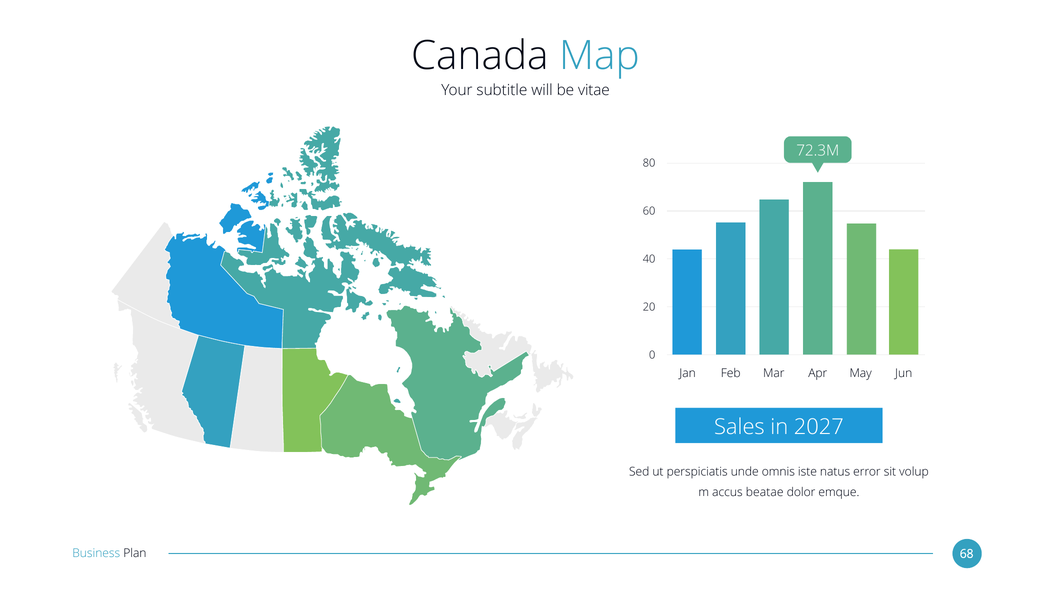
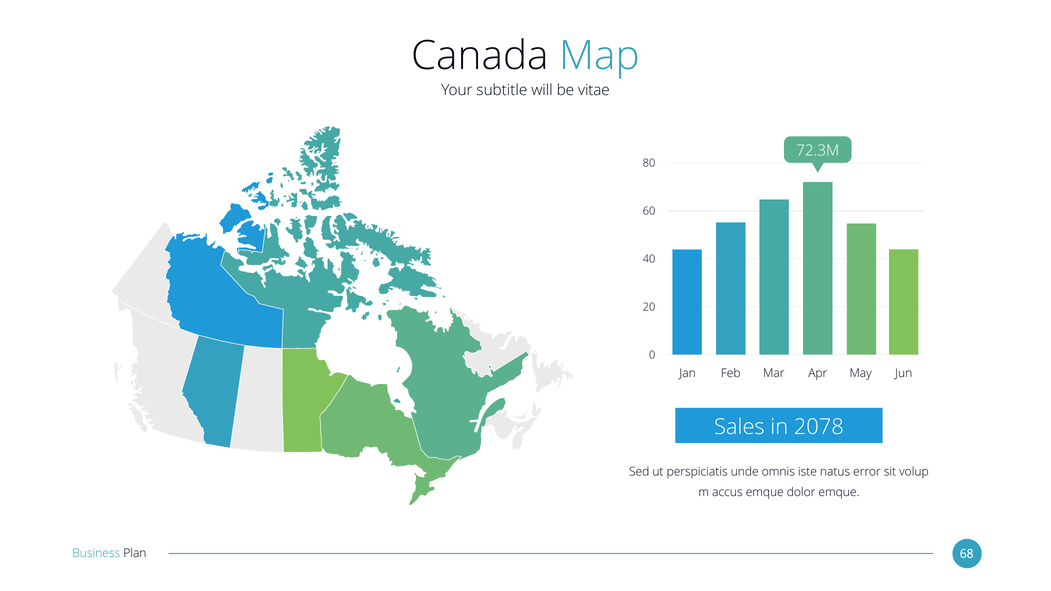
2027: 2027 -> 2078 (819, 427)
accus beatae: beatae -> emque (765, 492)
